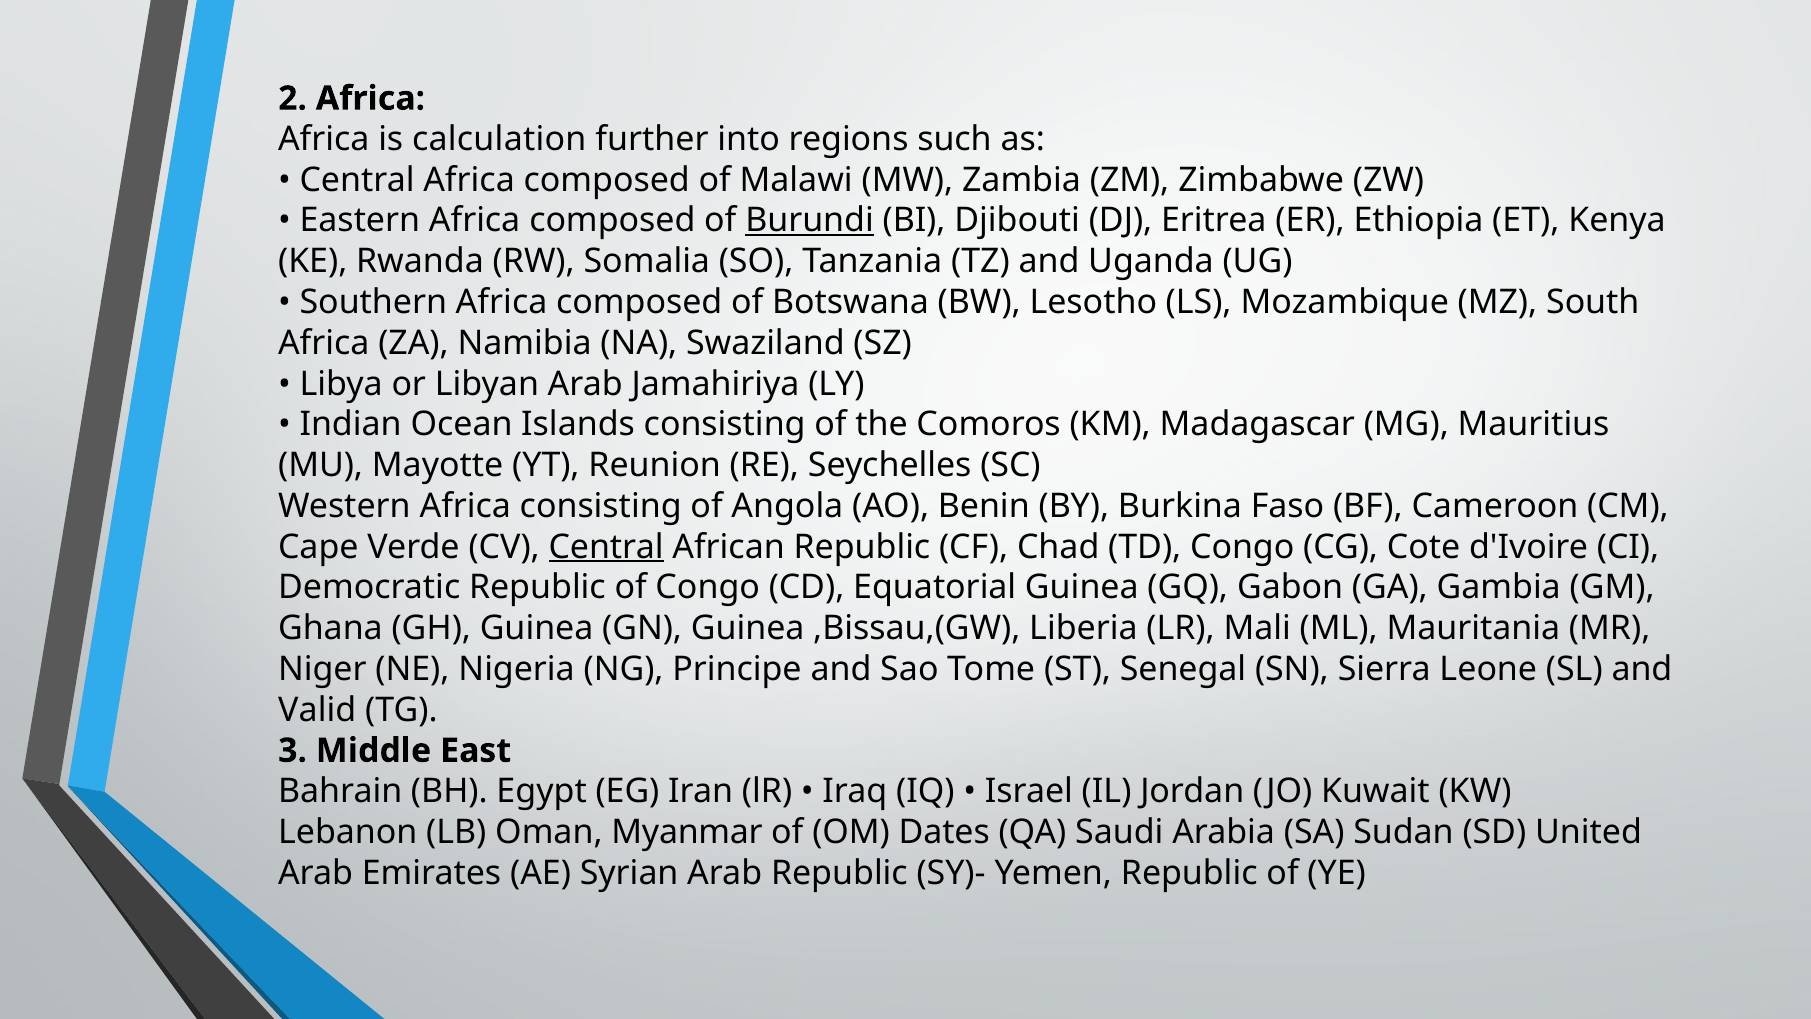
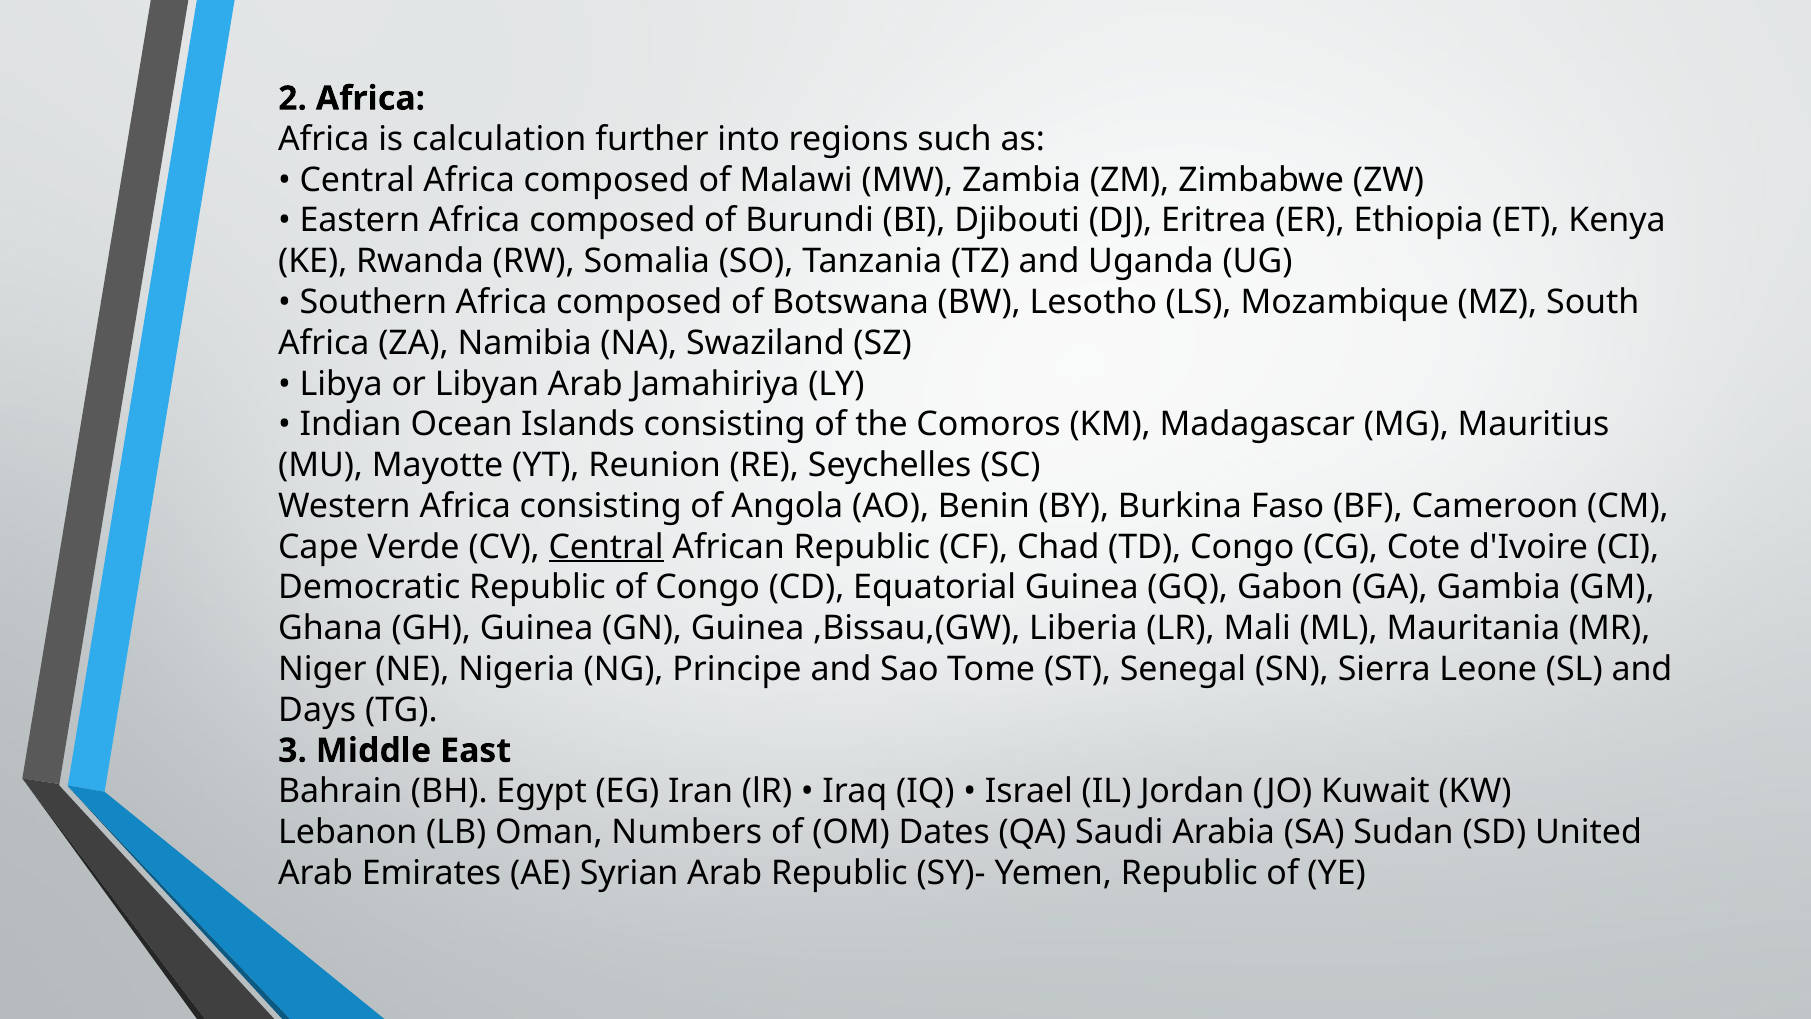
Burundi underline: present -> none (810, 221)
Valid: Valid -> Days (317, 710)
Myanmar: Myanmar -> Numbers (687, 832)
